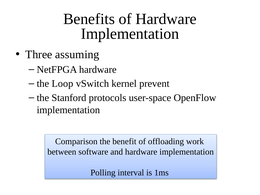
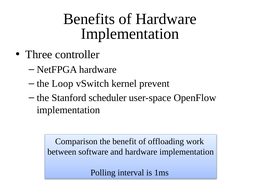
assuming: assuming -> controller (77, 55)
protocols: protocols -> scheduler (108, 98)
